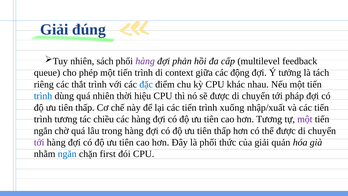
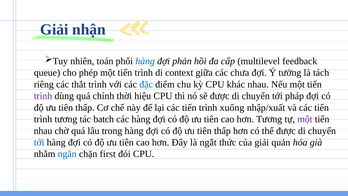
đúng: đúng -> nhận (89, 30)
sách: sách -> toán (105, 61)
hàng colour: purple -> blue (145, 61)
động: động -> chưa (240, 73)
trình colour: blue -> purple (43, 96)
quá nhiên: nhiên -> chính (103, 96)
chiều: chiều -> batch (104, 119)
ngắn: ngắn -> nhau (43, 131)
tới colour: purple -> blue (39, 142)
là phối: phối -> ngắt (208, 142)
